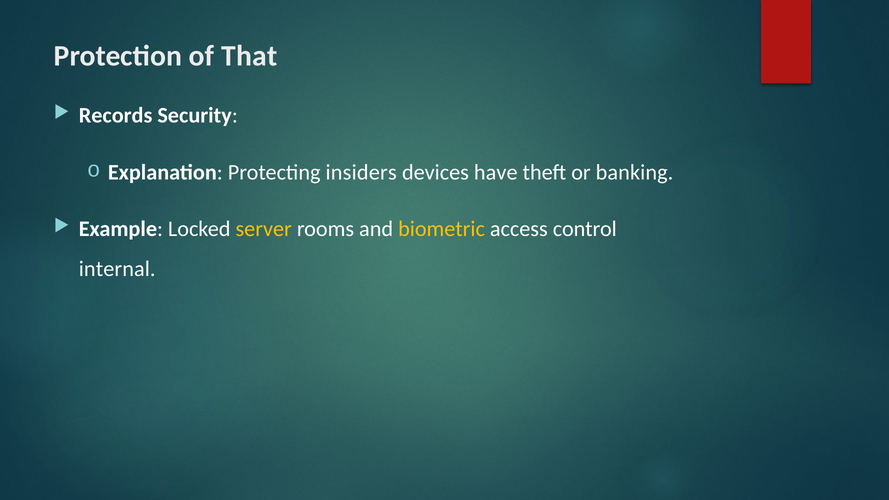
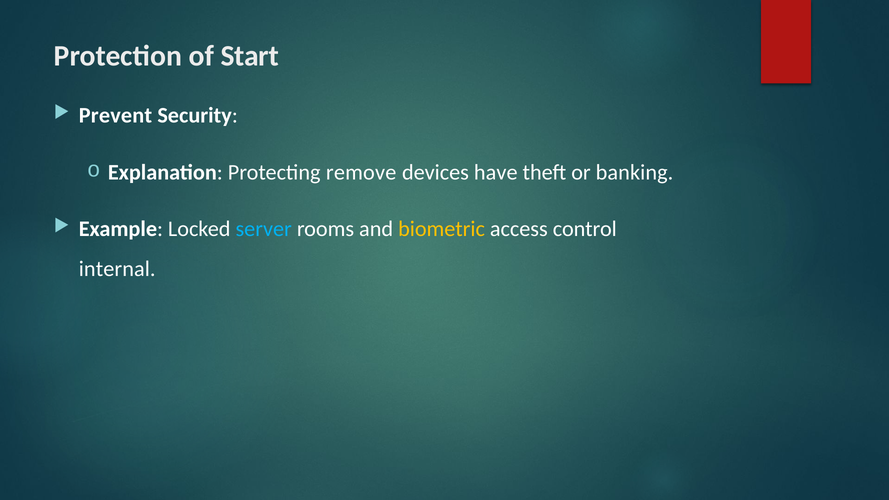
That: That -> Start (250, 56)
Records: Records -> Prevent (115, 116)
insiders: insiders -> remove (361, 172)
server colour: yellow -> light blue (264, 229)
